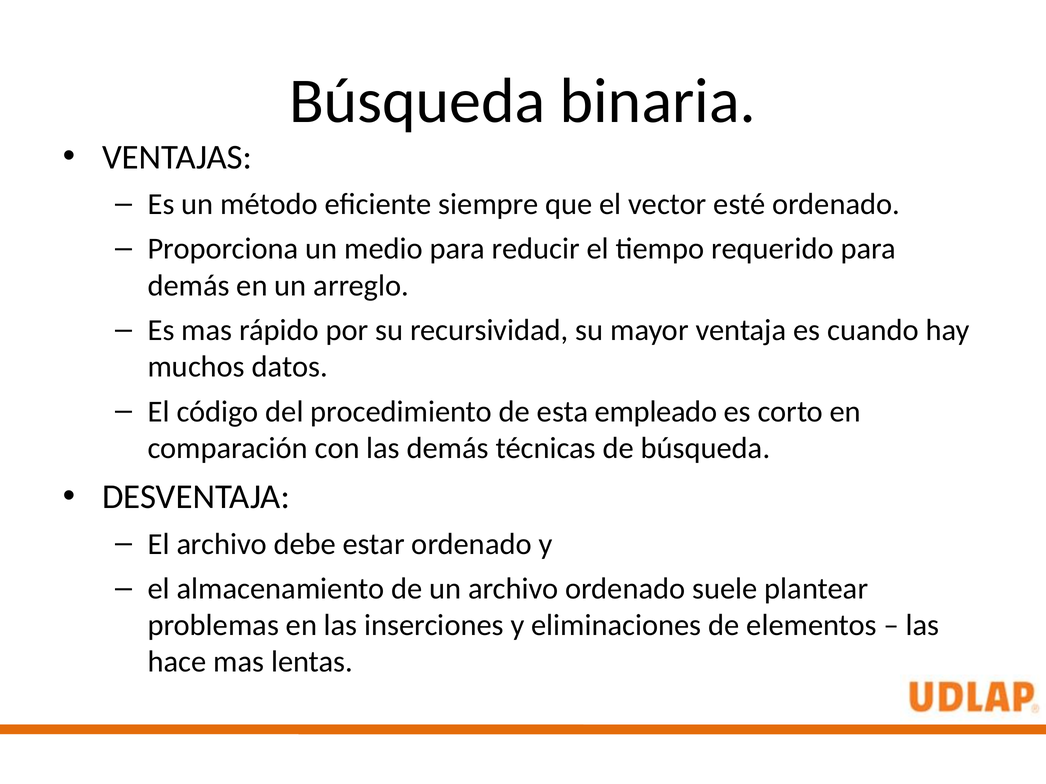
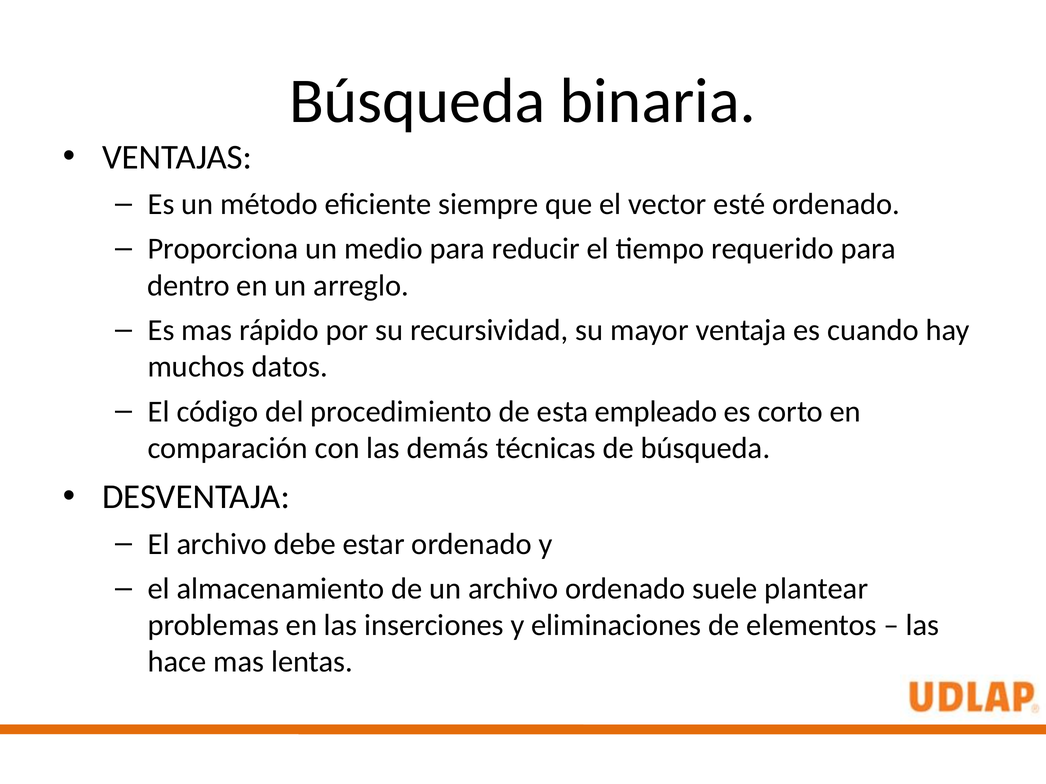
demás: demás -> dentro (189, 286)
